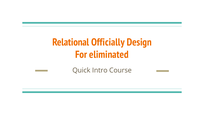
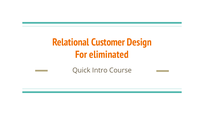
Officially: Officially -> Customer (108, 42)
